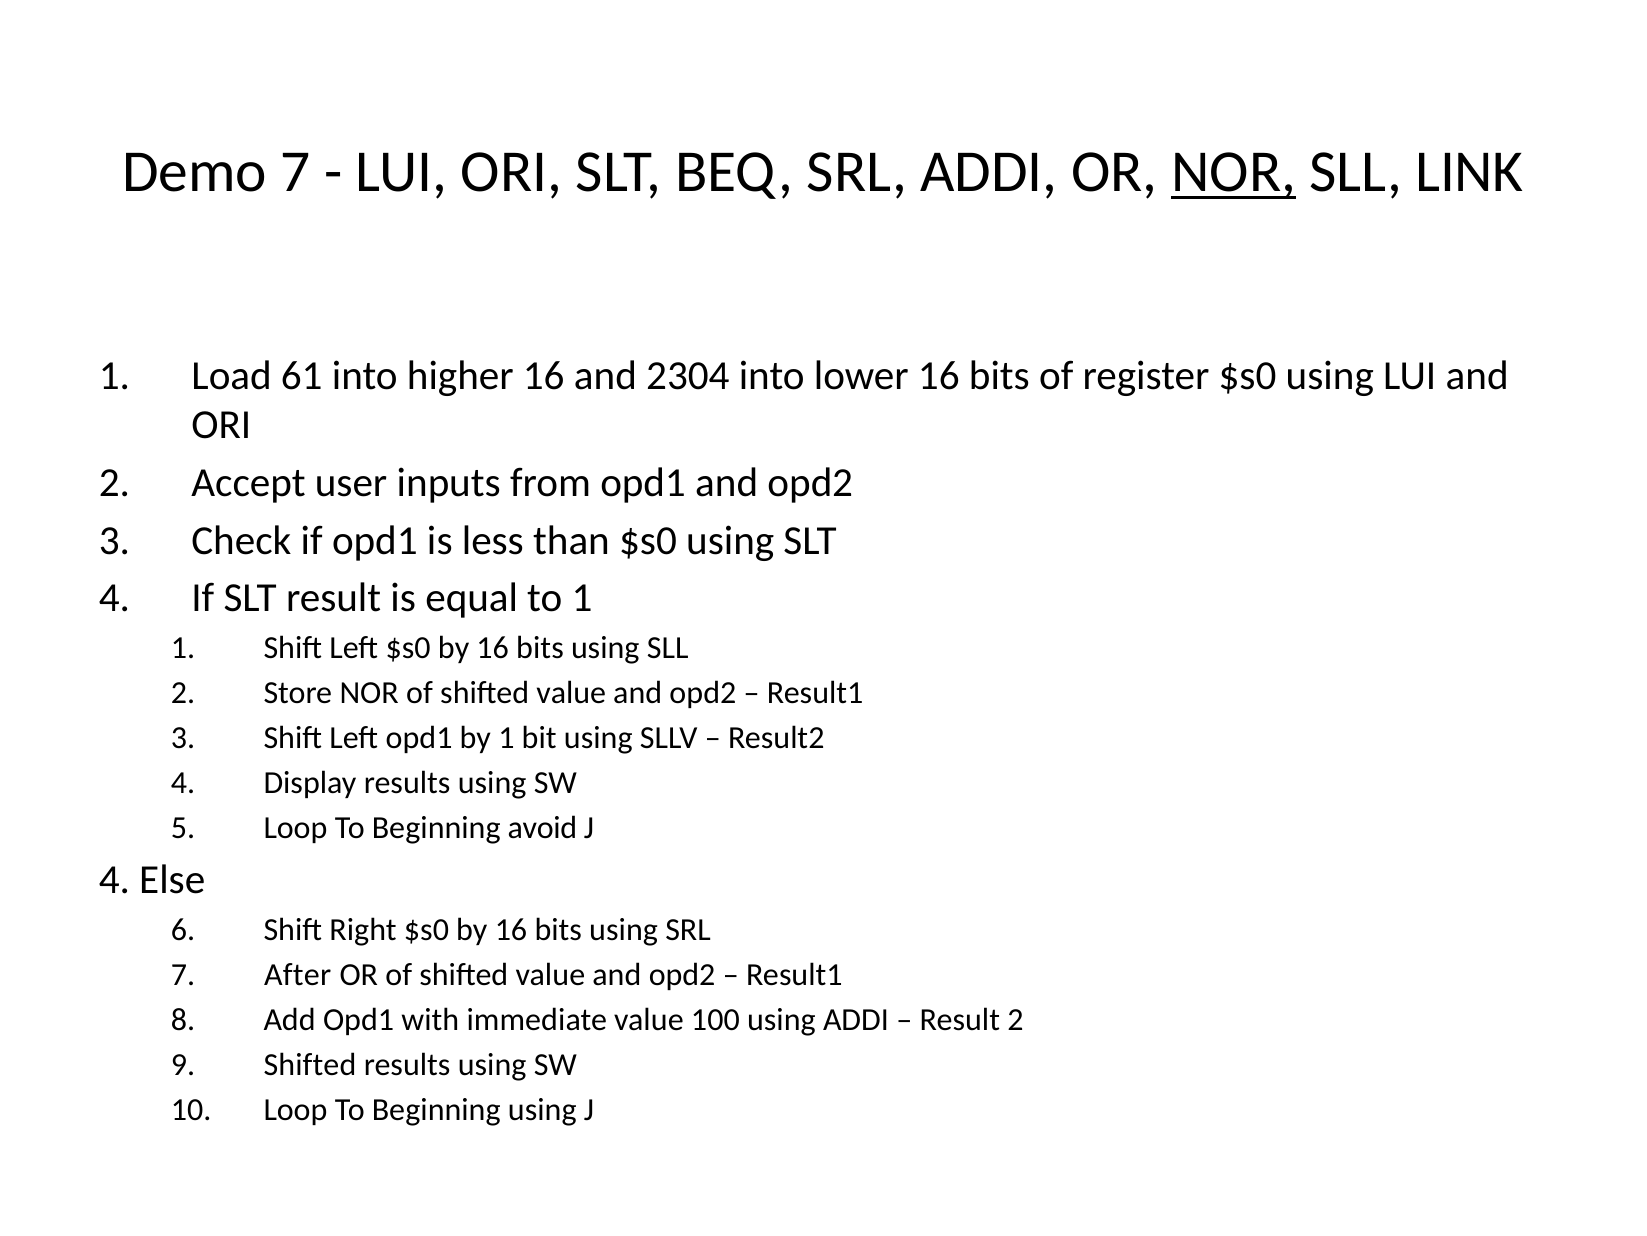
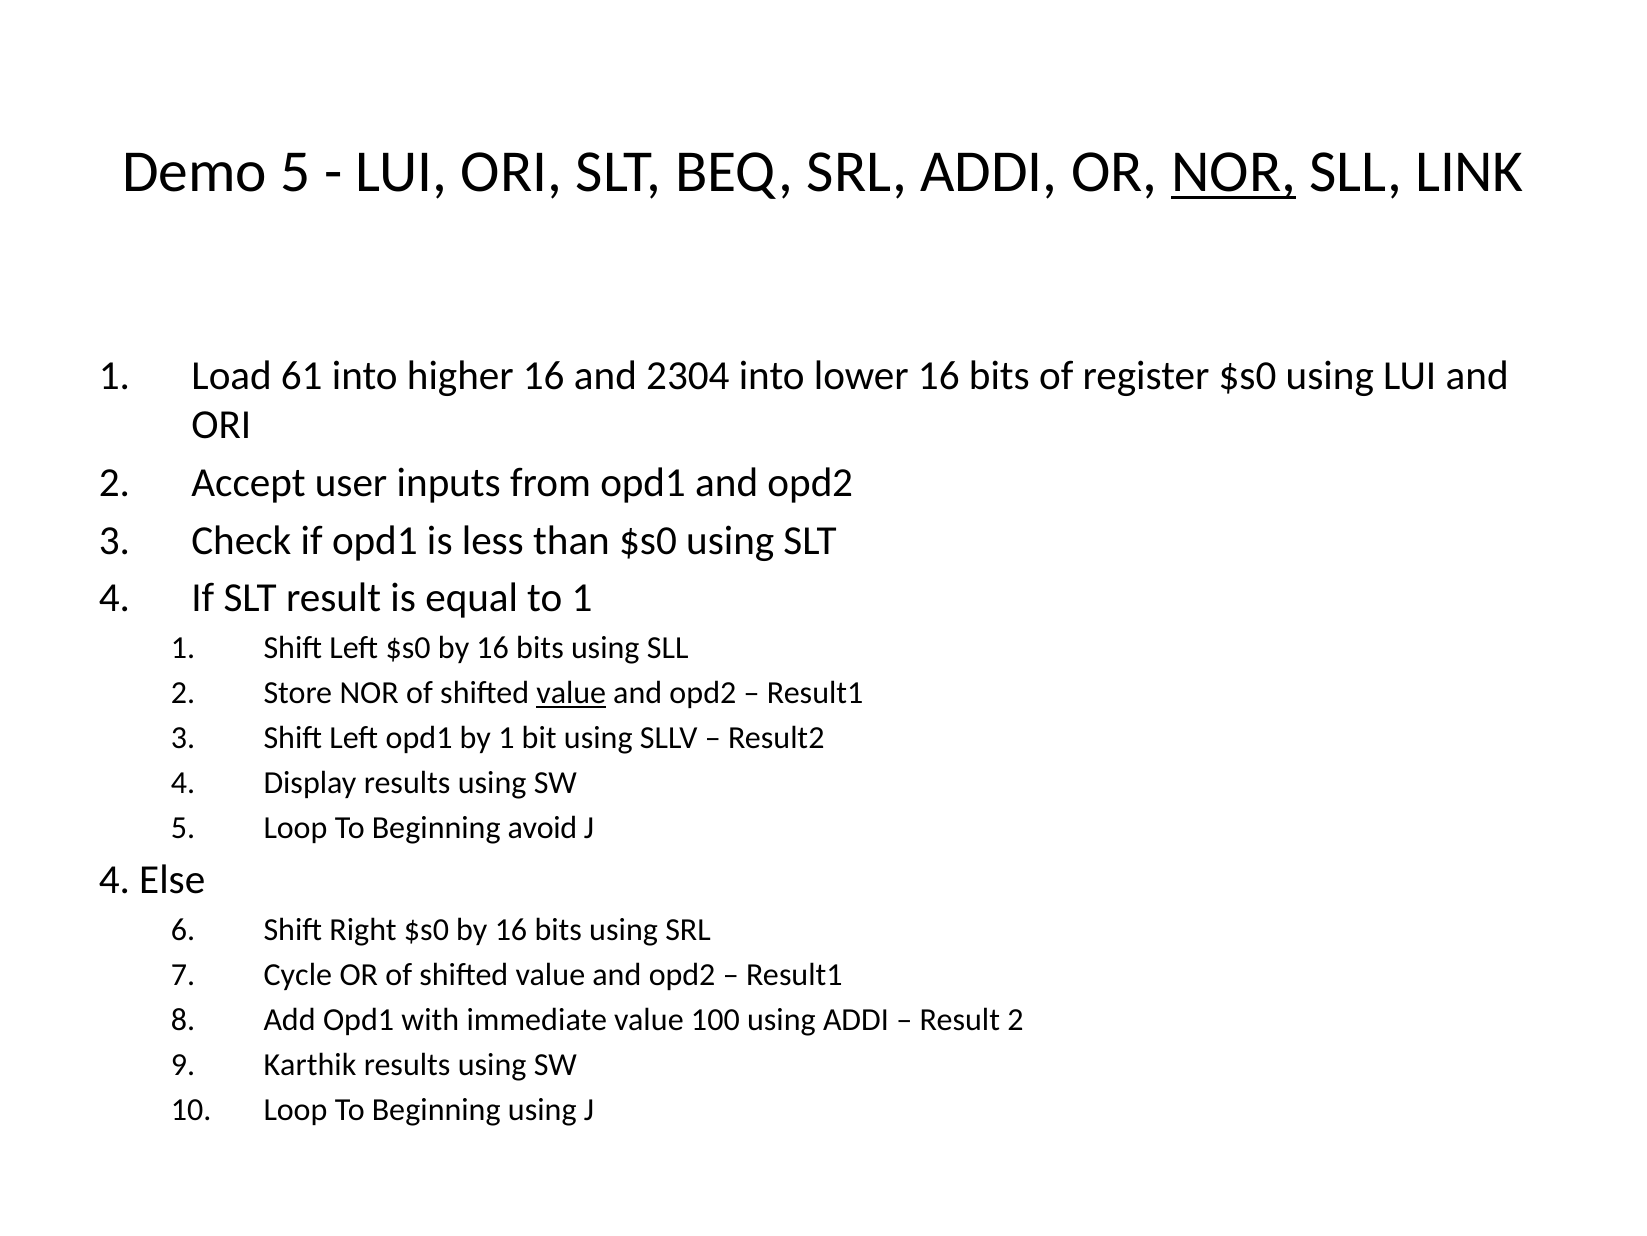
Demo 7: 7 -> 5 (296, 172)
value underline: none -> present (571, 692)
After: After -> Cycle (298, 974)
Shifted: Shifted -> Karthik (310, 1064)
